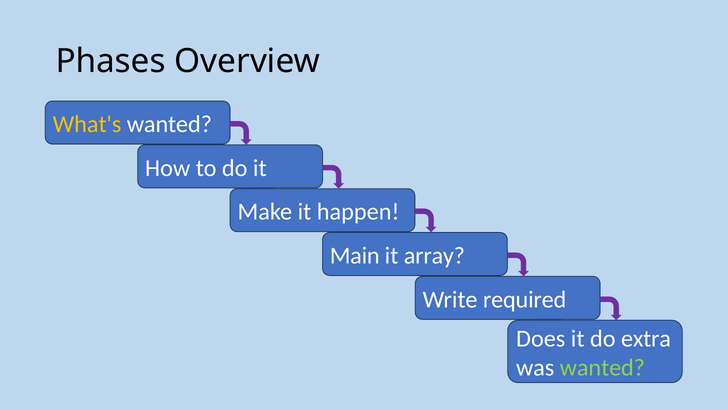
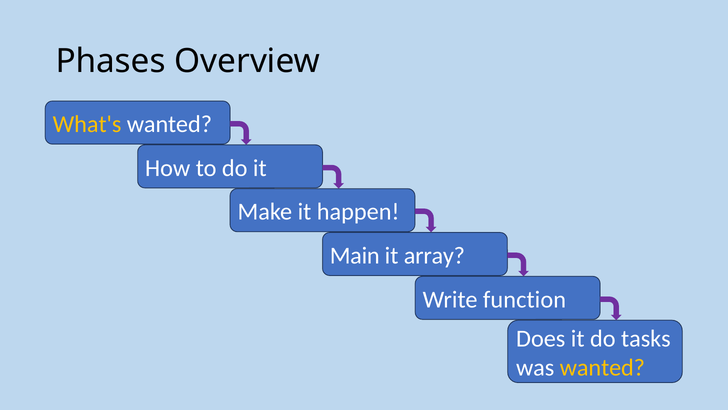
required: required -> function (524, 299)
extra: extra -> tasks (646, 338)
wanted colour: light green -> yellow (602, 367)
